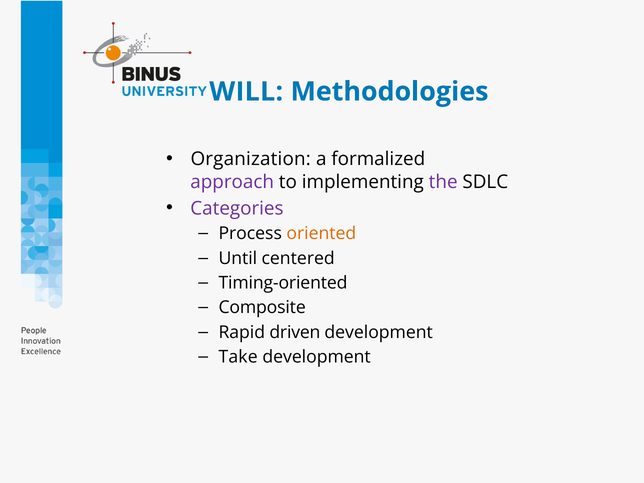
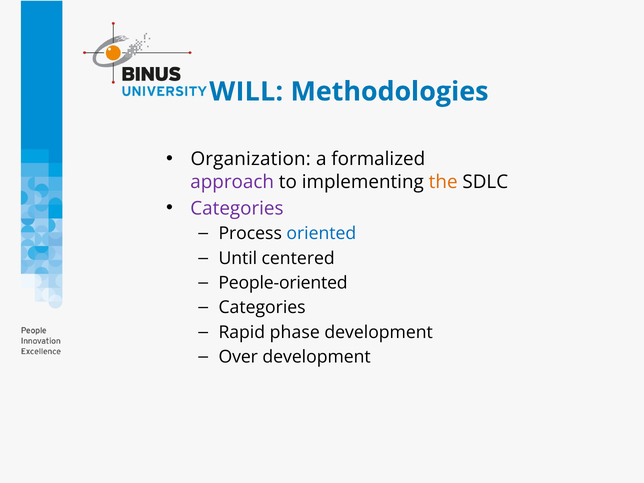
the colour: purple -> orange (443, 182)
oriented colour: orange -> blue (321, 234)
Timing-oriented: Timing-oriented -> People-oriented (283, 283)
Composite: Composite -> Categories (262, 308)
driven: driven -> phase (295, 332)
Take: Take -> Over (238, 357)
